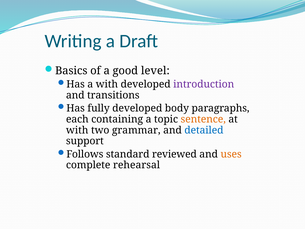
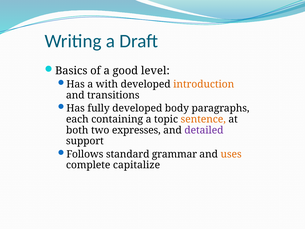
introduction colour: purple -> orange (204, 84)
with: with -> both (77, 130)
grammar: grammar -> expresses (136, 130)
detailed colour: blue -> purple (204, 130)
reviewed: reviewed -> grammar (174, 154)
rehearsal: rehearsal -> capitalize (137, 165)
